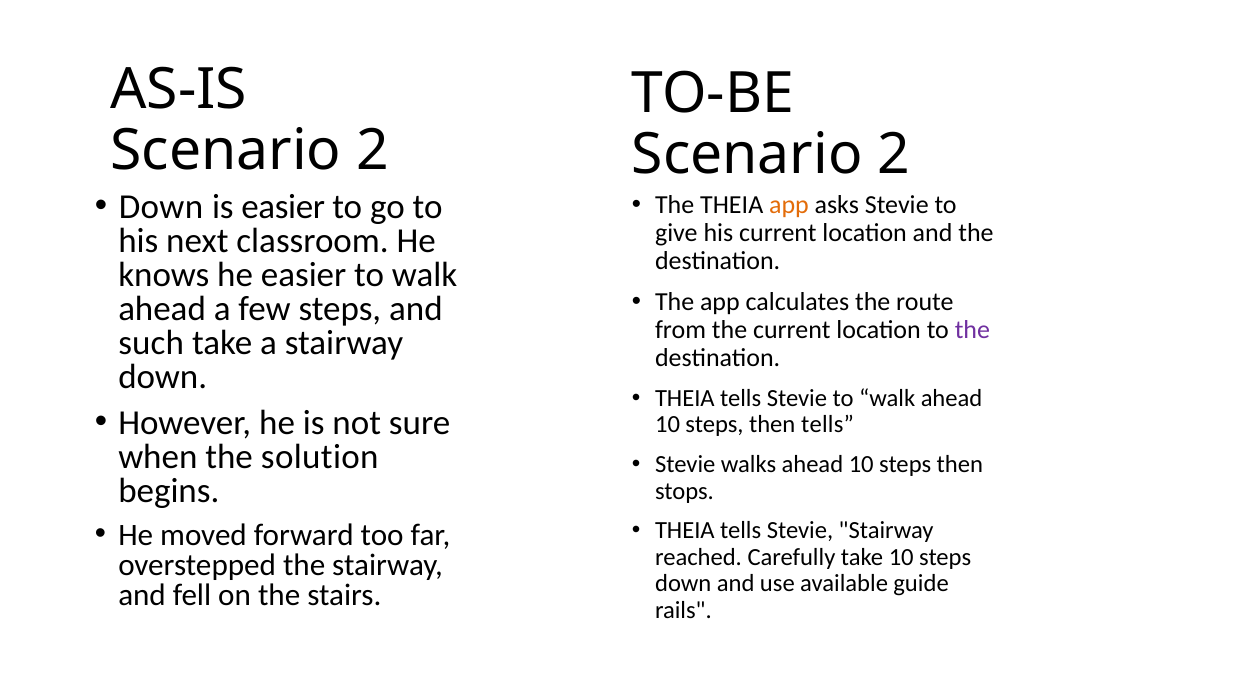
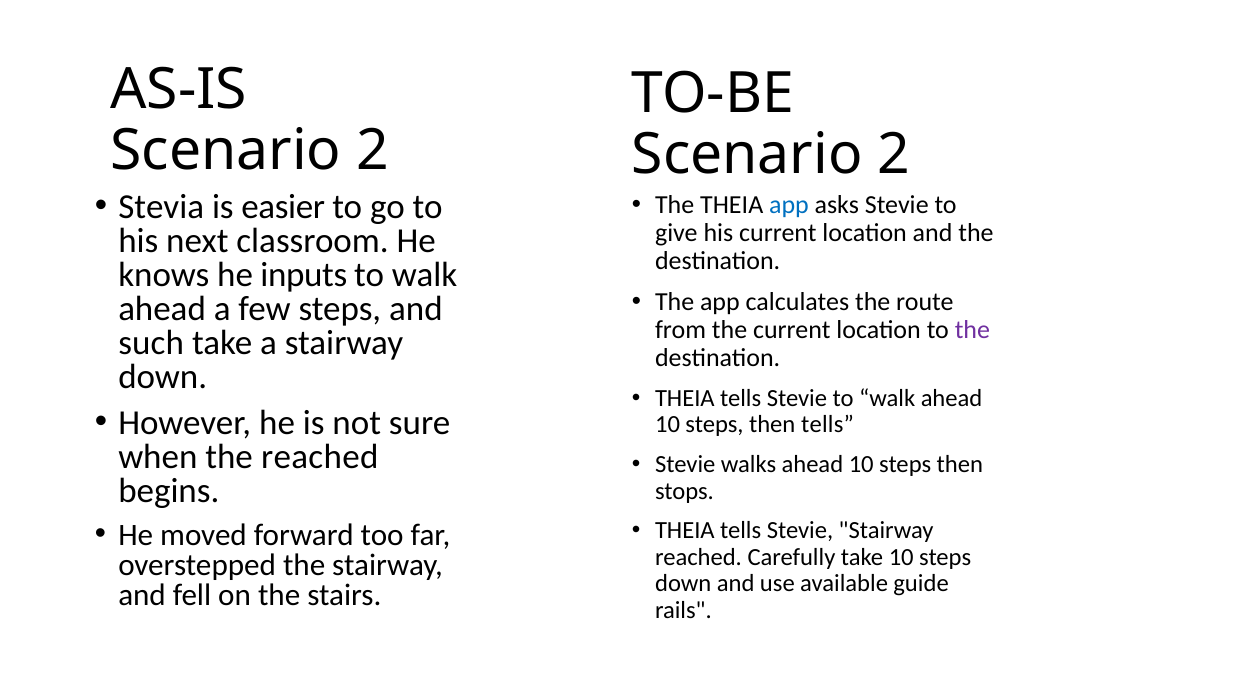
Down: Down -> Stevia (161, 207)
app colour: orange -> blue (789, 205)
he easier: easier -> inputs (304, 275)
the solution: solution -> reached (320, 457)
